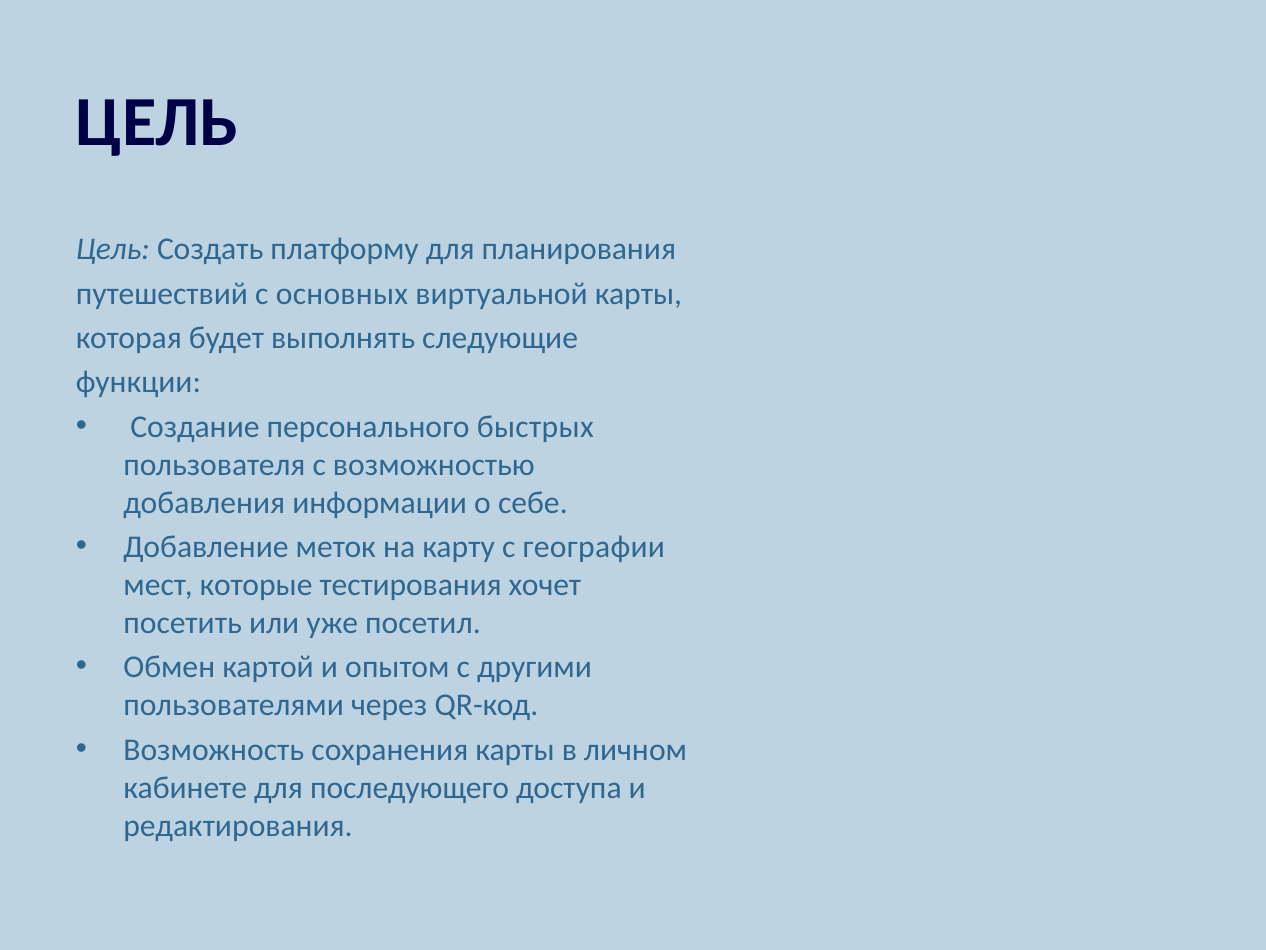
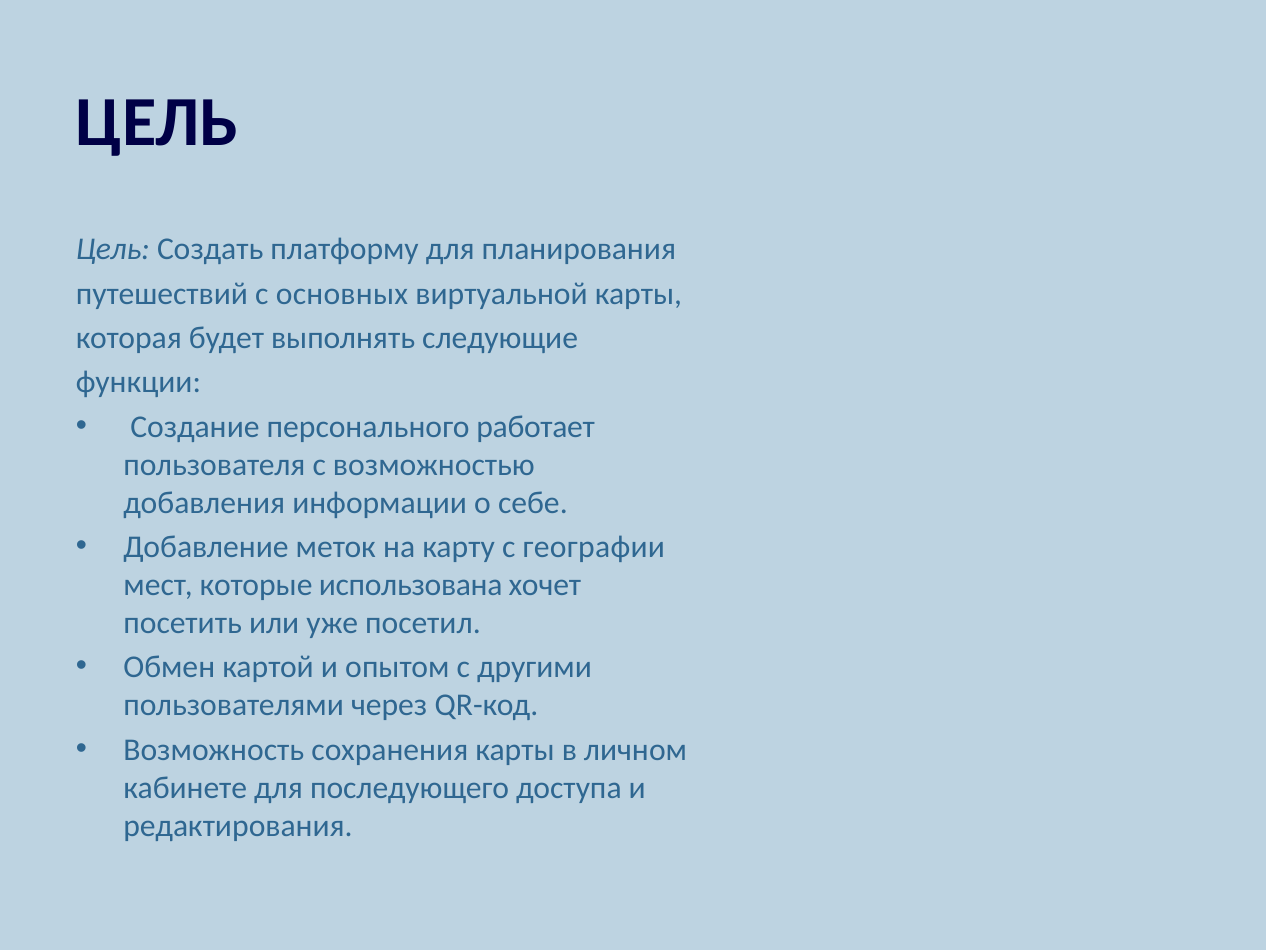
быстрых: быстрых -> работает (536, 426)
тестирования: тестирования -> использована (411, 585)
